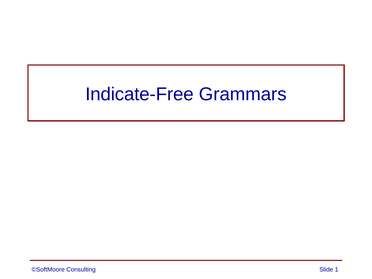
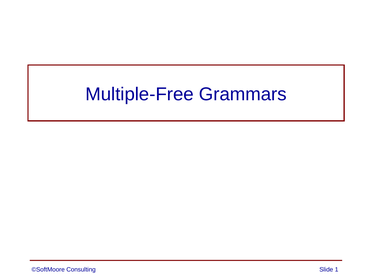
Indicate-Free: Indicate-Free -> Multiple-Free (140, 94)
